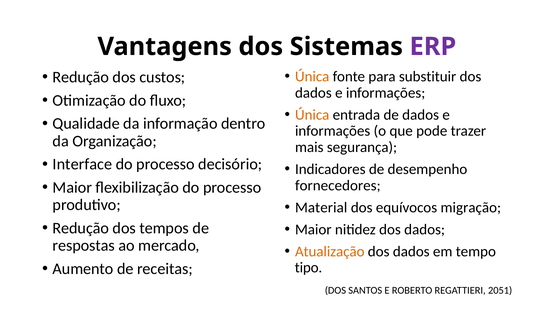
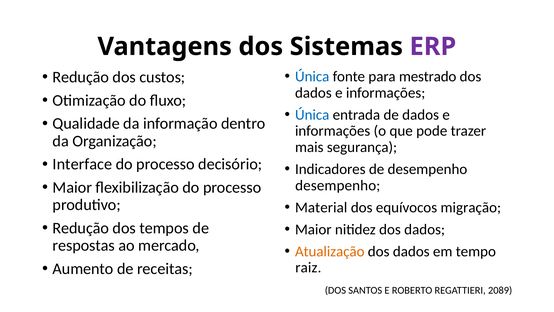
Única colour: orange -> blue (312, 76)
substituir: substituir -> mestrado (428, 76)
Única colour: orange -> blue (312, 115)
fornecedores: fornecedores -> desempenho (338, 185)
tipo: tipo -> raiz (308, 267)
2051: 2051 -> 2089 (500, 290)
